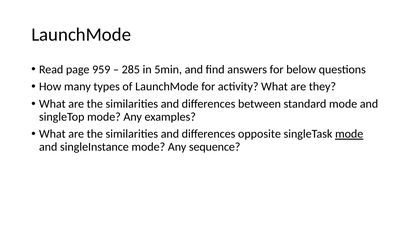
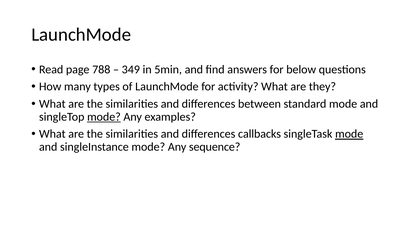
959: 959 -> 788 (101, 69)
285: 285 -> 349 (131, 69)
mode underline: none -> present (104, 117)
opposite: opposite -> callbacks (260, 134)
